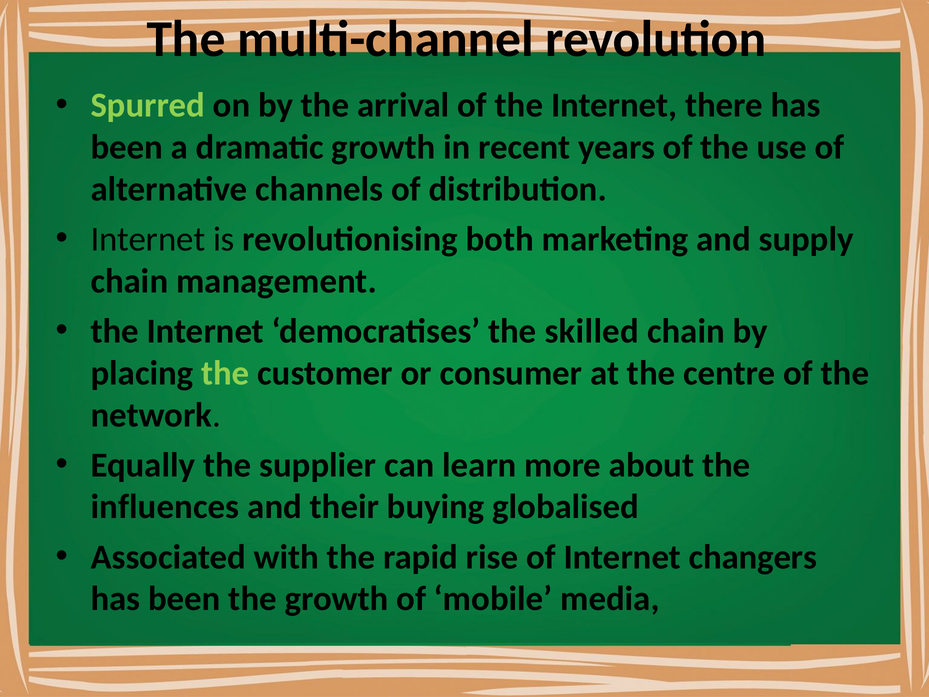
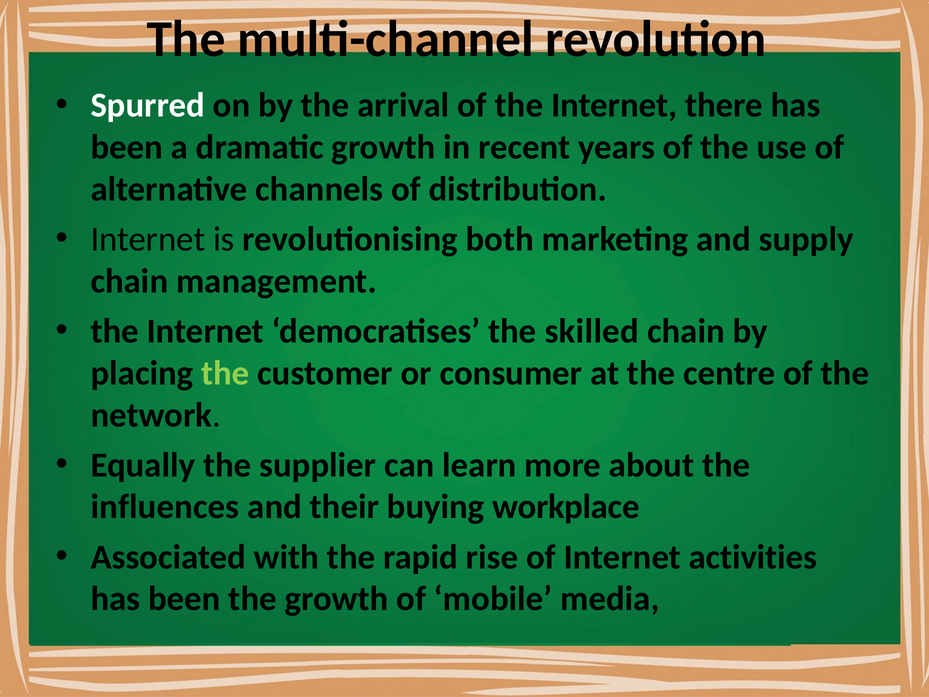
Spurred colour: light green -> white (148, 105)
globalised: globalised -> workplace (566, 507)
changers: changers -> activities (753, 557)
